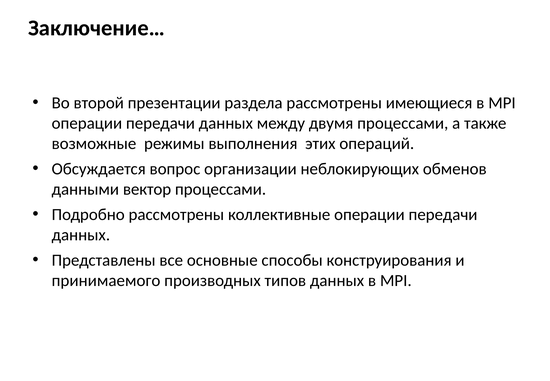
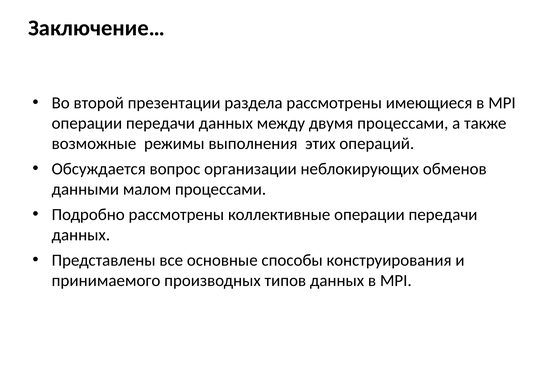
вектор: вектор -> малом (147, 189)
